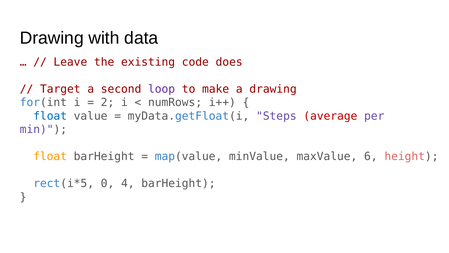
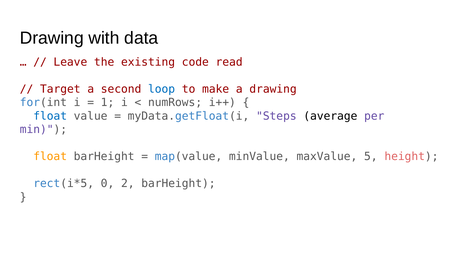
does: does -> read (229, 62)
loop colour: purple -> blue (162, 89)
2: 2 -> 1 (108, 102)
average colour: red -> black (330, 116)
6: 6 -> 5 (371, 156)
4: 4 -> 2 (128, 183)
